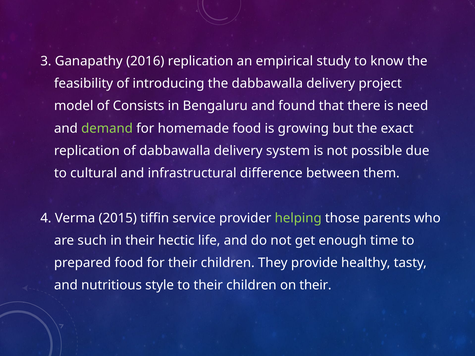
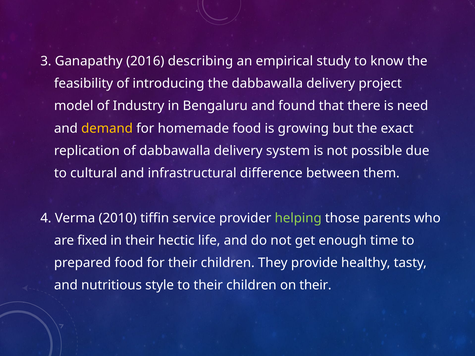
2016 replication: replication -> describing (200, 61)
Consists: Consists -> Industry (139, 106)
demand colour: light green -> yellow (107, 128)
2015: 2015 -> 2010 (118, 218)
such: such -> fixed (92, 241)
